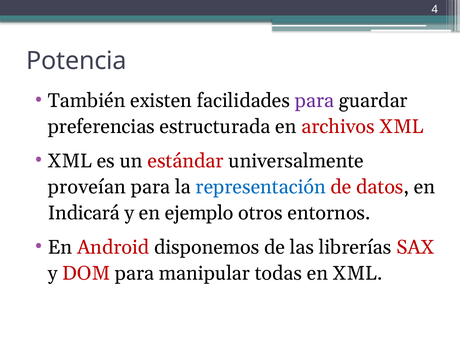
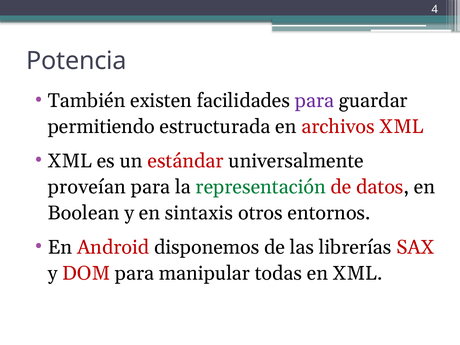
preferencias: preferencias -> permitiendo (101, 127)
representación colour: blue -> green (261, 187)
Indicará: Indicará -> Boolean (84, 213)
ejemplo: ejemplo -> sintaxis (199, 213)
